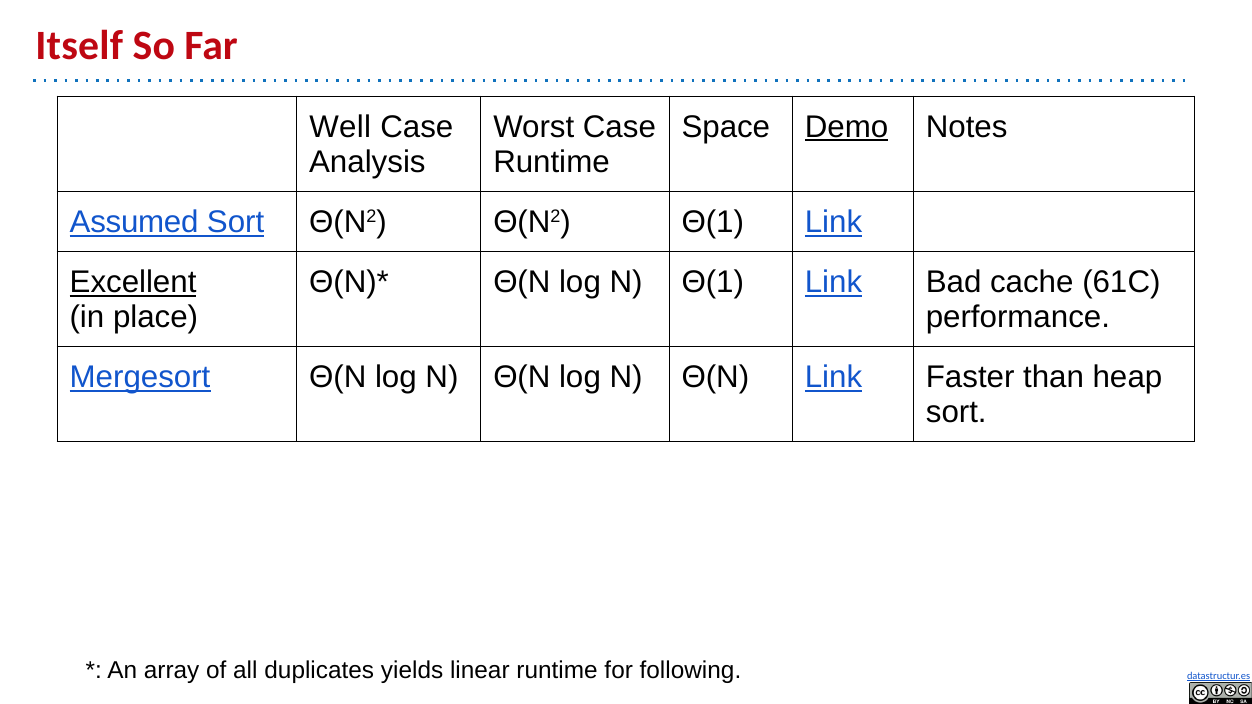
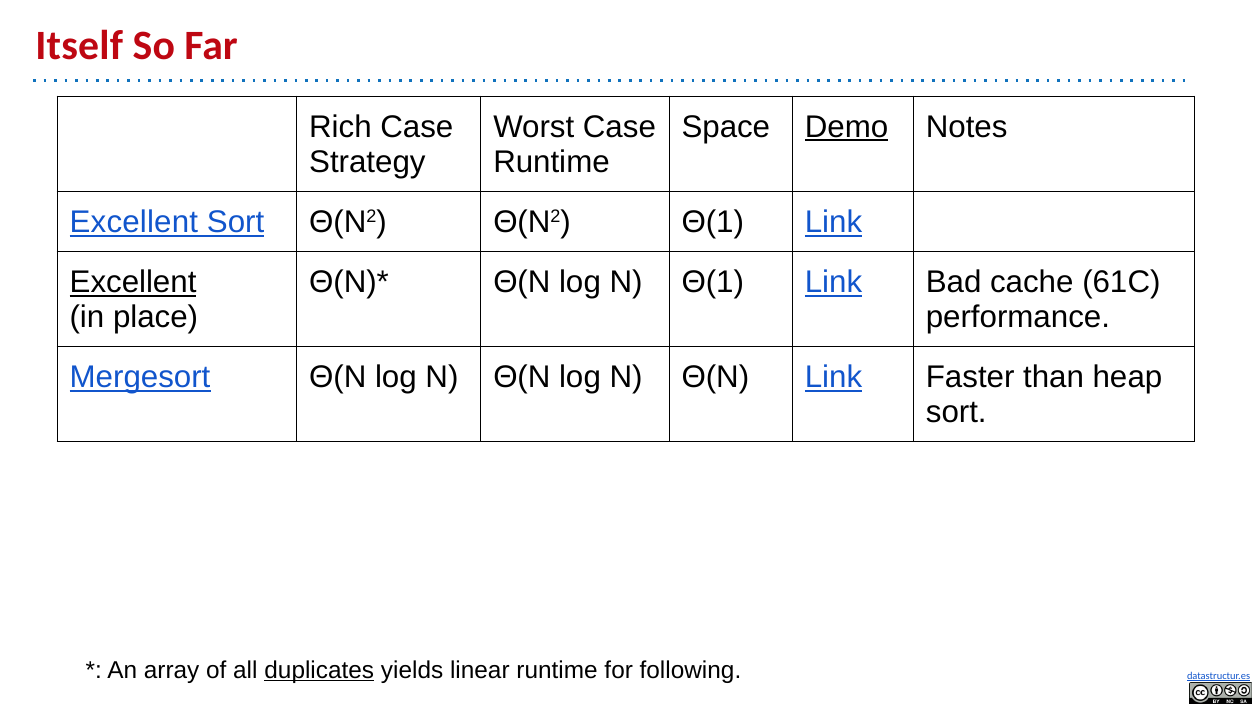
Well: Well -> Rich (340, 127)
Analysis: Analysis -> Strategy (367, 162)
Assumed: Assumed -> Excellent (134, 222)
duplicates underline: none -> present (319, 671)
